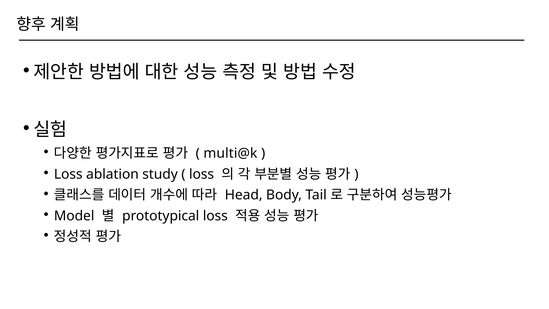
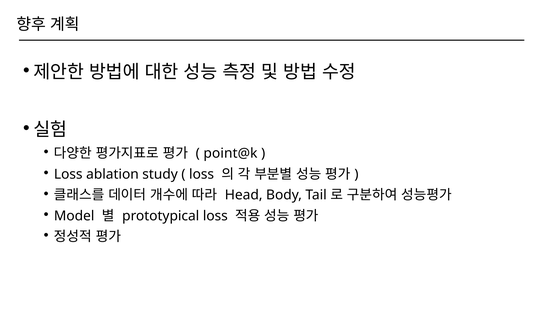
multi@k: multi@k -> point@k (230, 153)
